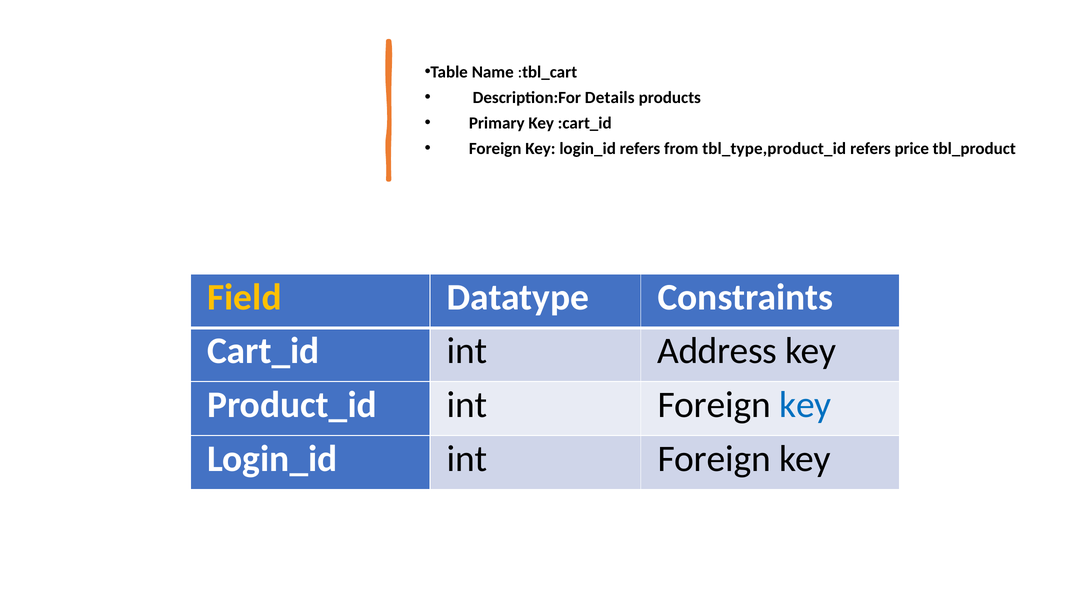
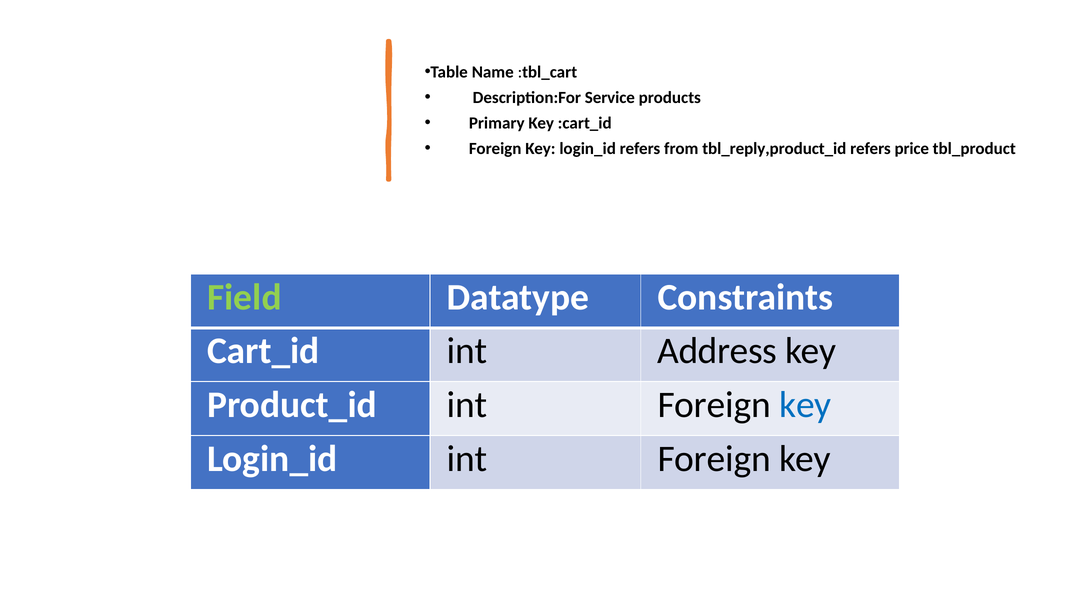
Details: Details -> Service (610, 98)
tbl_type,product_id: tbl_type,product_id -> tbl_reply,product_id (774, 149)
Field colour: yellow -> light green (244, 297)
